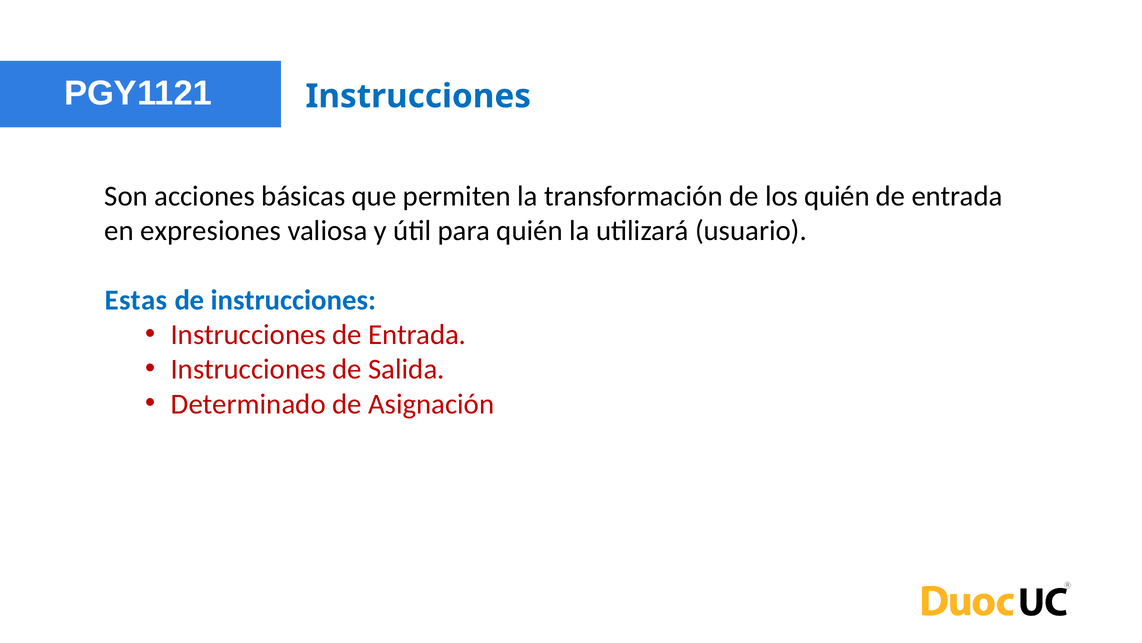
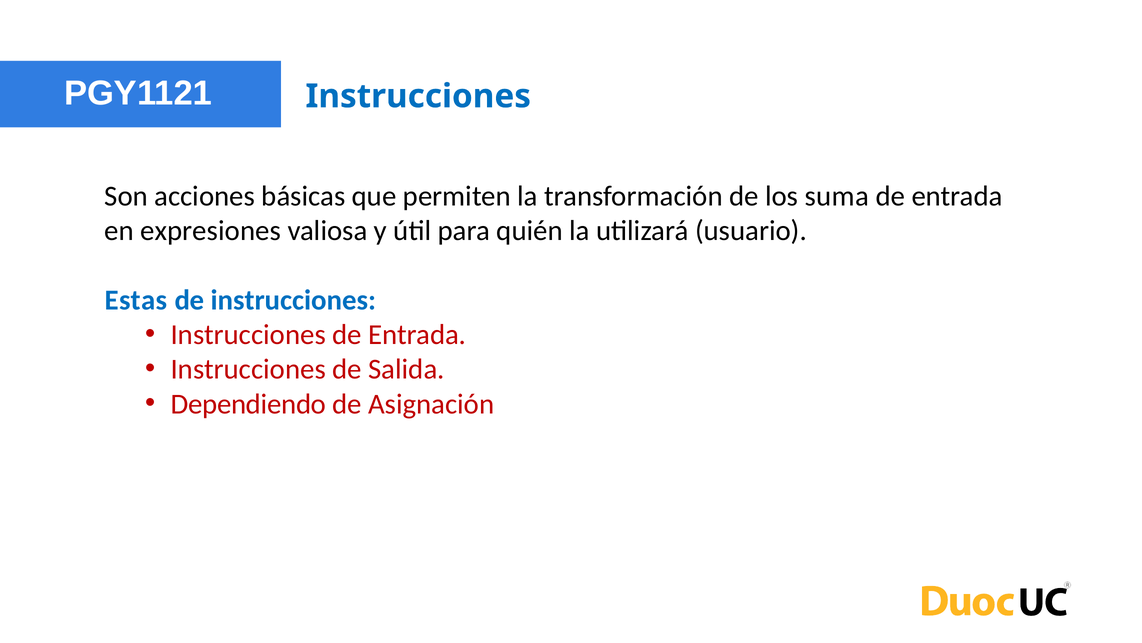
los quién: quién -> suma (837, 196)
Determinado: Determinado -> Dependiendo (248, 404)
